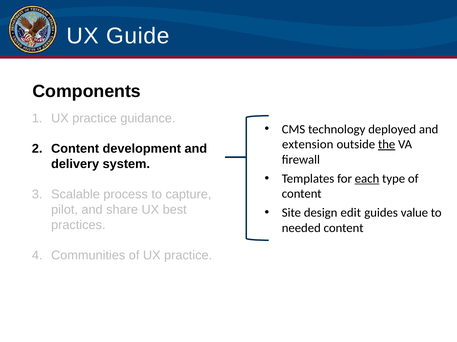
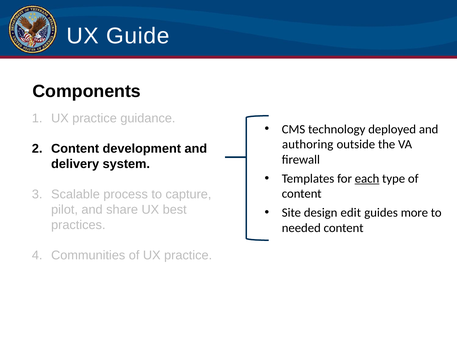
extension: extension -> authoring (308, 145)
the underline: present -> none (387, 145)
value: value -> more (414, 213)
